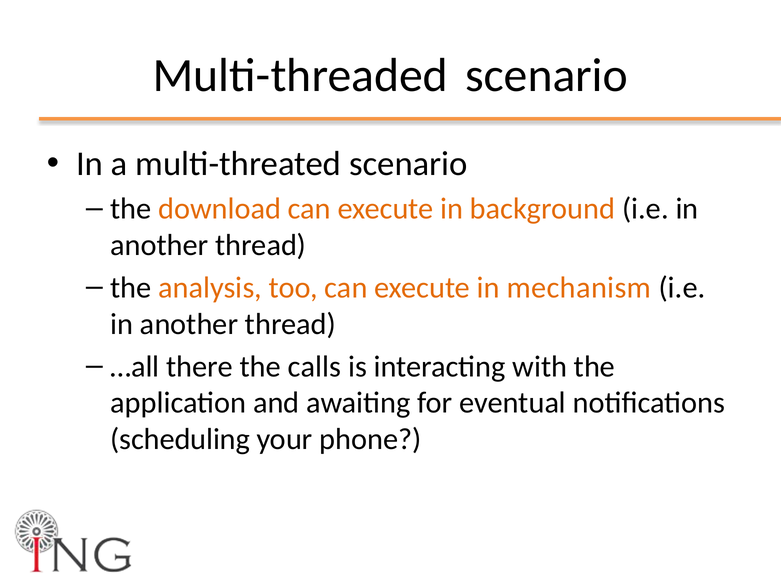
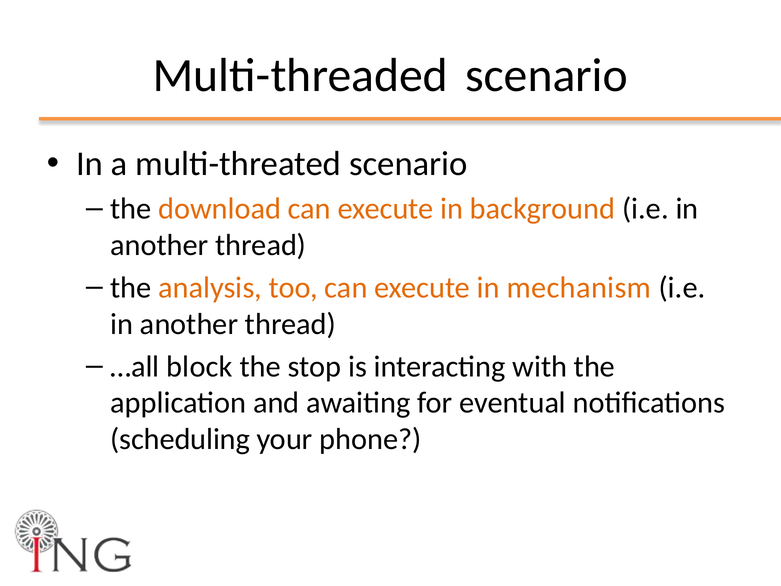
there: there -> block (199, 366)
calls: calls -> stop (315, 366)
